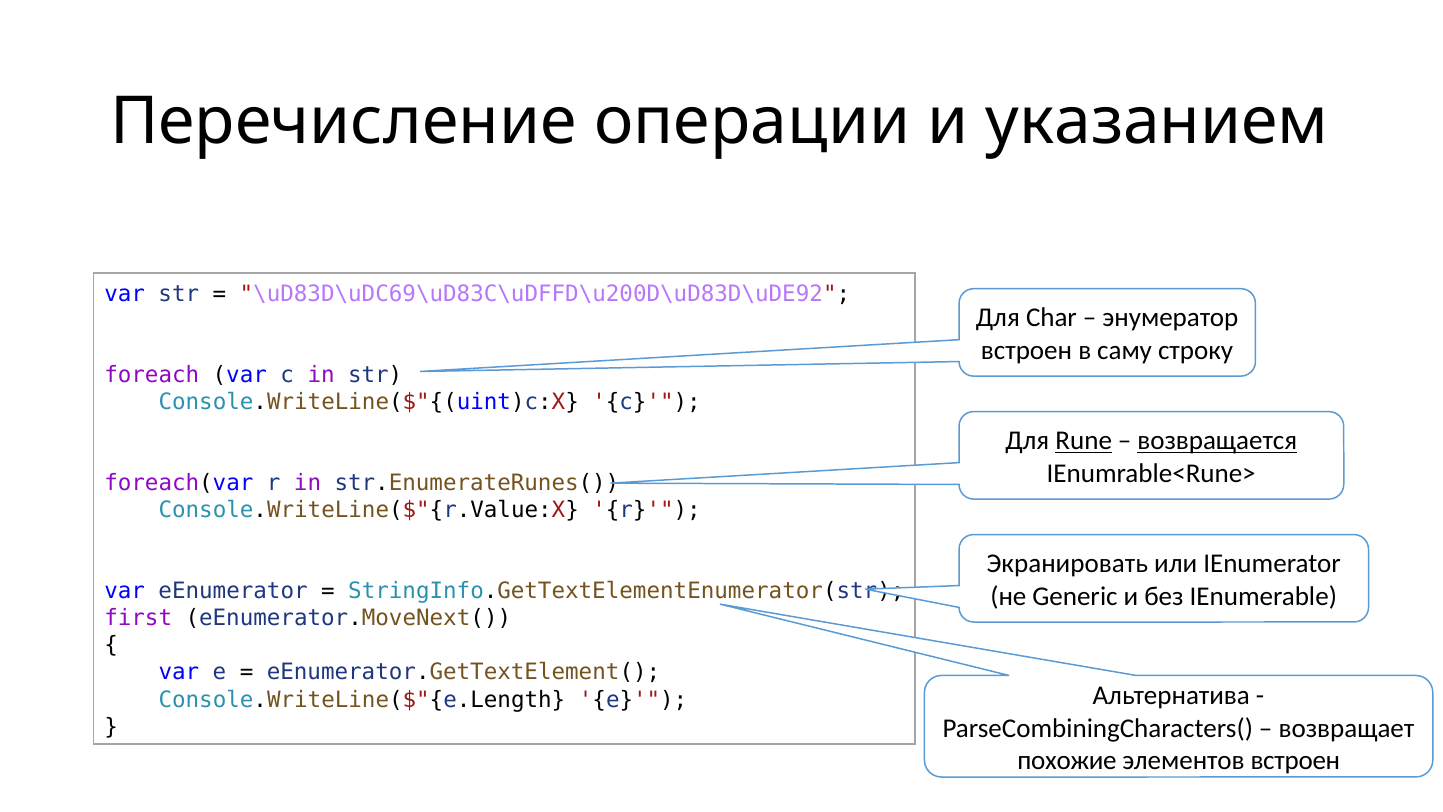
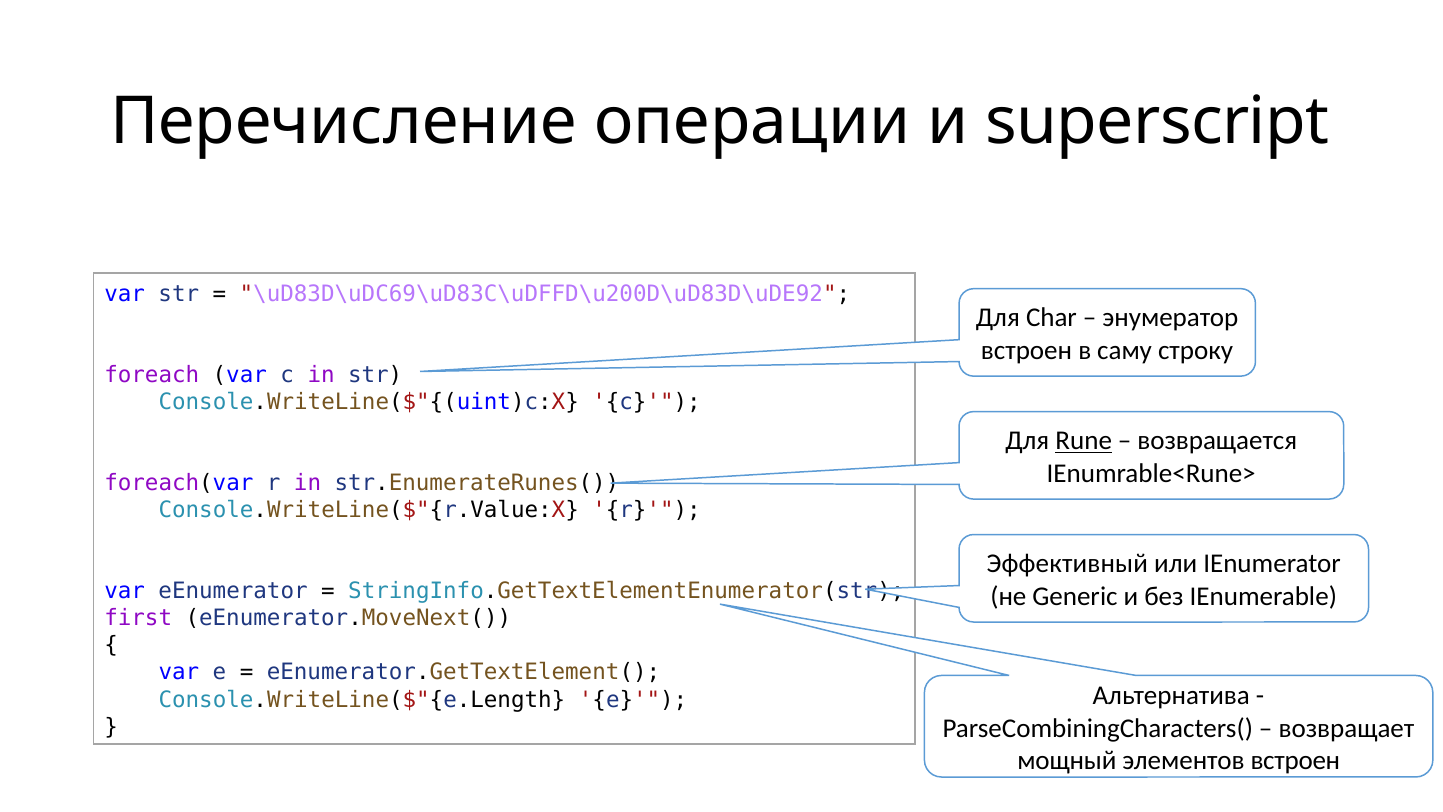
указанием: указанием -> superscript (1157, 121)
возвращается underline: present -> none (1217, 441)
Экранировать: Экранировать -> Эффективный (1067, 564)
похожие: похожие -> мощный (1067, 760)
